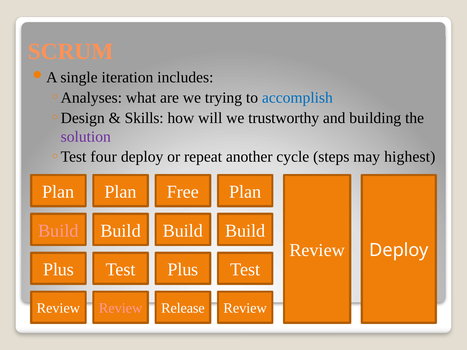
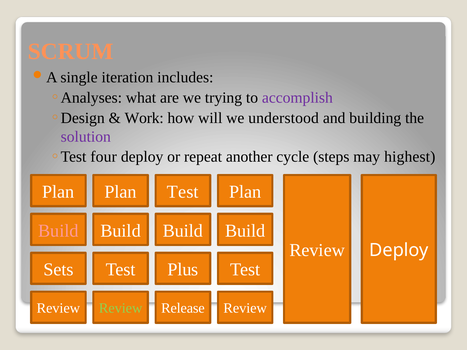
accomplish colour: blue -> purple (297, 98)
Skills: Skills -> Work (144, 118)
trustworthy: trustworthy -> understood (284, 118)
Plan Free: Free -> Test (183, 192)
Plus: Plus -> Sets (58, 270)
Review colour: pink -> light green (121, 308)
